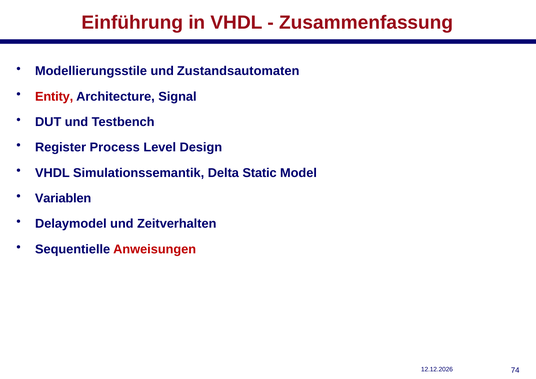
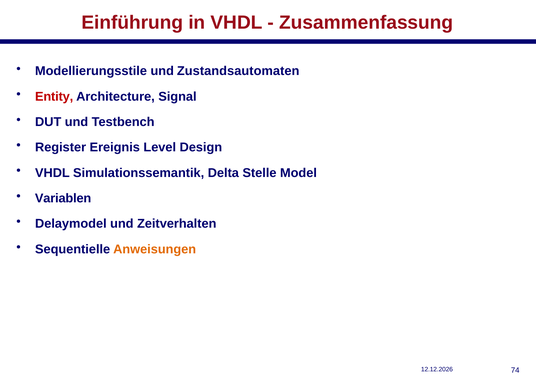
Process: Process -> Ereignis (115, 147)
Static: Static -> Stelle (259, 173)
Anweisungen colour: red -> orange (155, 249)
